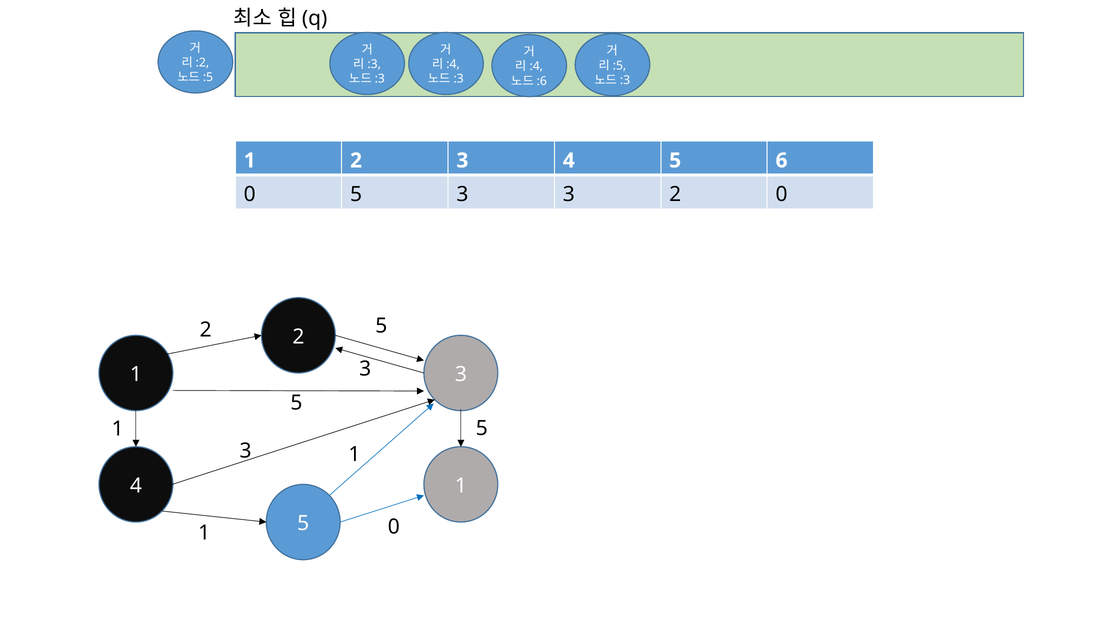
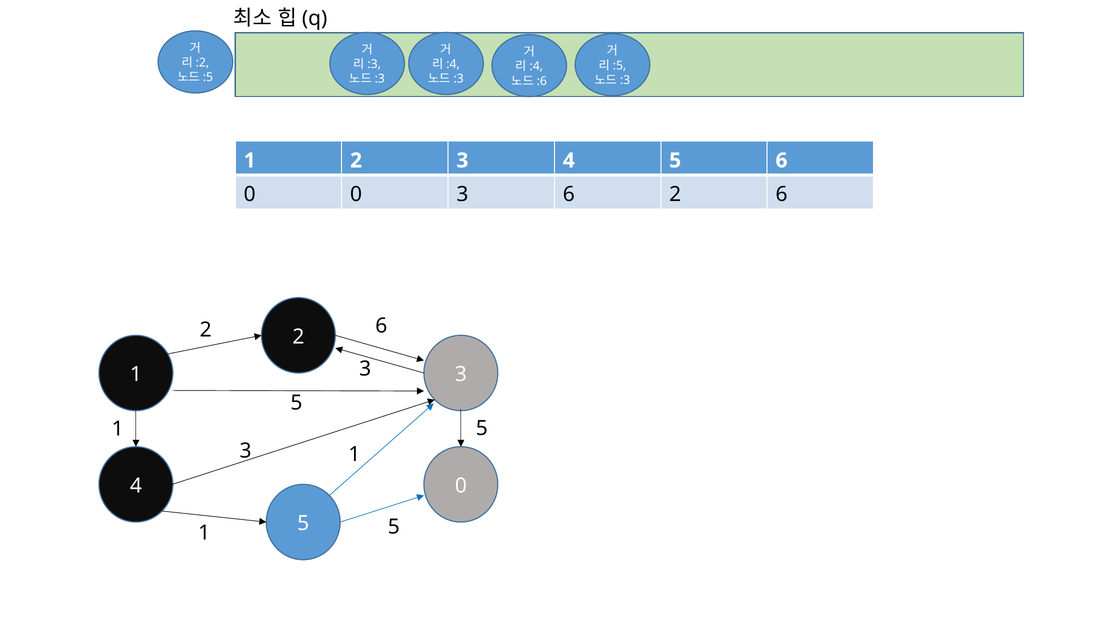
0 5: 5 -> 0 (356, 195)
3 3: 3 -> 6 (569, 195)
0: 0 -> 6 (782, 195)
5: 5 -> 6 (381, 326)
4 1: 1 -> 0 (461, 486)
1 0: 0 -> 5 (394, 527)
